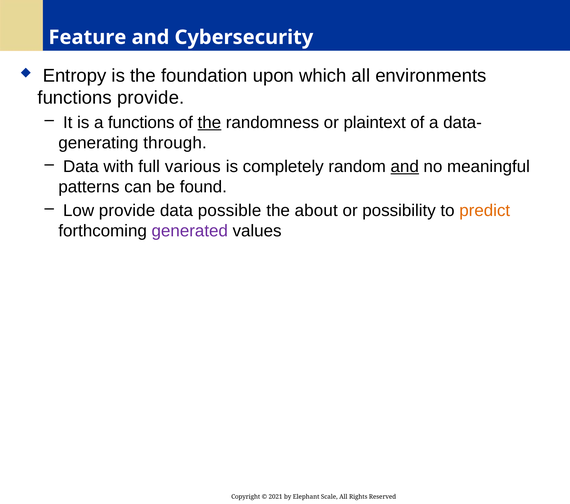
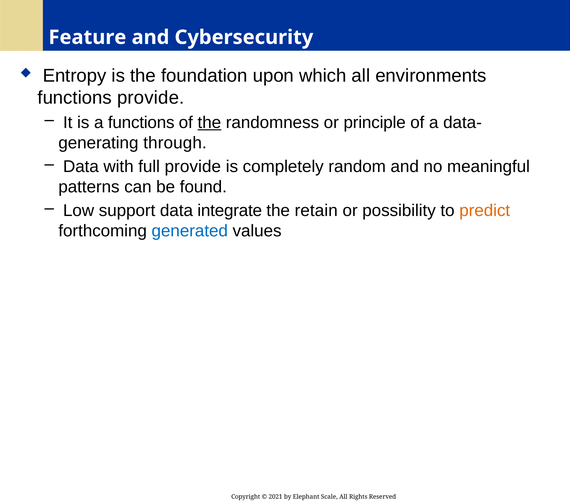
plaintext: plaintext -> principle (375, 123)
full various: various -> provide (193, 167)
and underline: present -> none (405, 167)
Low provide: provide -> support (127, 211)
possible: possible -> integrate (230, 211)
about: about -> retain (316, 211)
generated colour: purple -> blue (190, 231)
